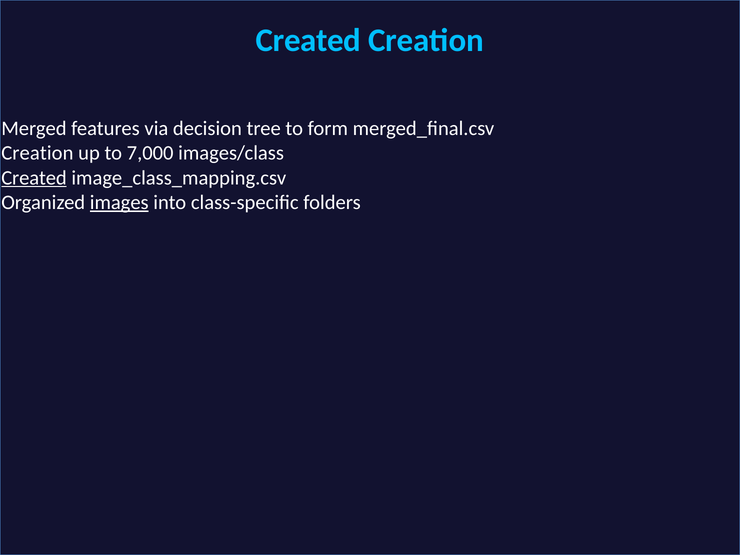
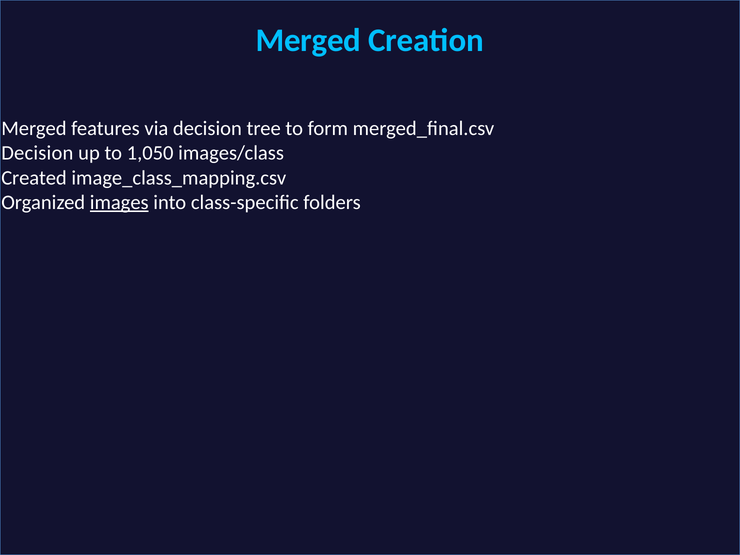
Created: Created -> Merged (308, 40)
Creation: Creation -> Decision (37, 153)
7,000: 7,000 -> 1,050 (150, 153)
Created underline: present -> none (34, 178)
